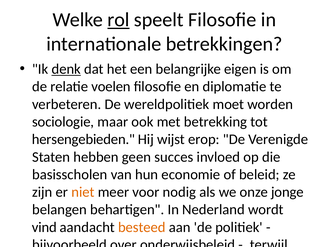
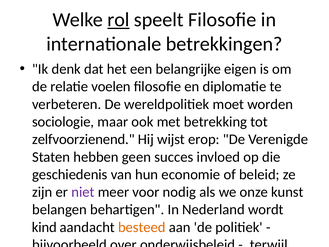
denk underline: present -> none (66, 69)
hersengebieden: hersengebieden -> zelfvoorzienend (83, 139)
basisscholen: basisscholen -> geschiedenis (70, 174)
niet colour: orange -> purple (83, 192)
jonge: jonge -> kunst (287, 192)
vind: vind -> kind (44, 227)
